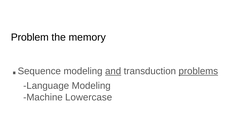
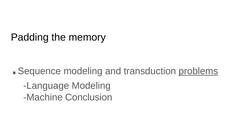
Problem: Problem -> Padding (30, 37)
and underline: present -> none (113, 71)
Lowercase: Lowercase -> Conclusion (89, 97)
